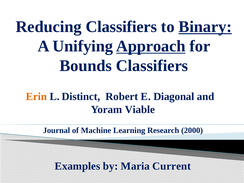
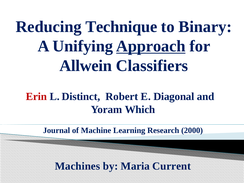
Reducing Classifiers: Classifiers -> Technique (121, 27)
Binary underline: present -> none (205, 27)
Bounds: Bounds -> Allwein (86, 66)
Erin colour: orange -> red (36, 97)
Viable: Viable -> Which (140, 110)
Examples: Examples -> Machines (77, 166)
